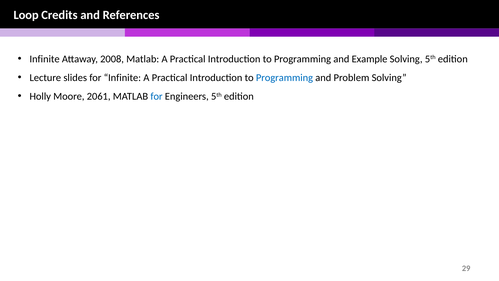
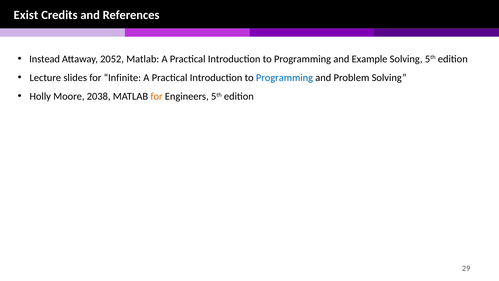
Loop: Loop -> Exist (26, 15)
Infinite: Infinite -> Instead (45, 59)
2008: 2008 -> 2052 (112, 59)
2061: 2061 -> 2038 (99, 96)
for colour: blue -> orange (157, 96)
